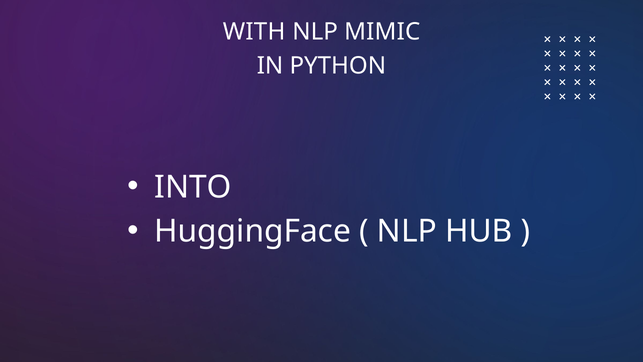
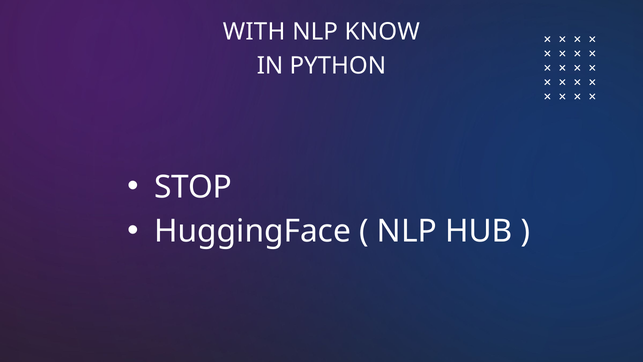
MIMIC: MIMIC -> KNOW (382, 32)
INTO: INTO -> STOP (193, 187)
